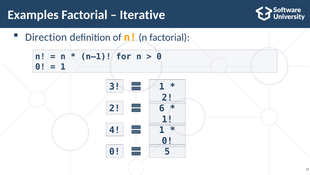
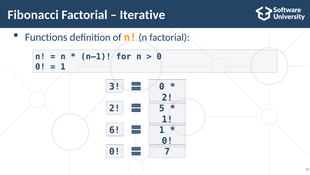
Examples: Examples -> Fibonacci (33, 15)
Direction: Direction -> Functions (46, 37)
3 1: 1 -> 0 (162, 86)
6: 6 -> 5 (162, 108)
4: 4 -> 6 (115, 130)
5: 5 -> 7 (167, 151)
